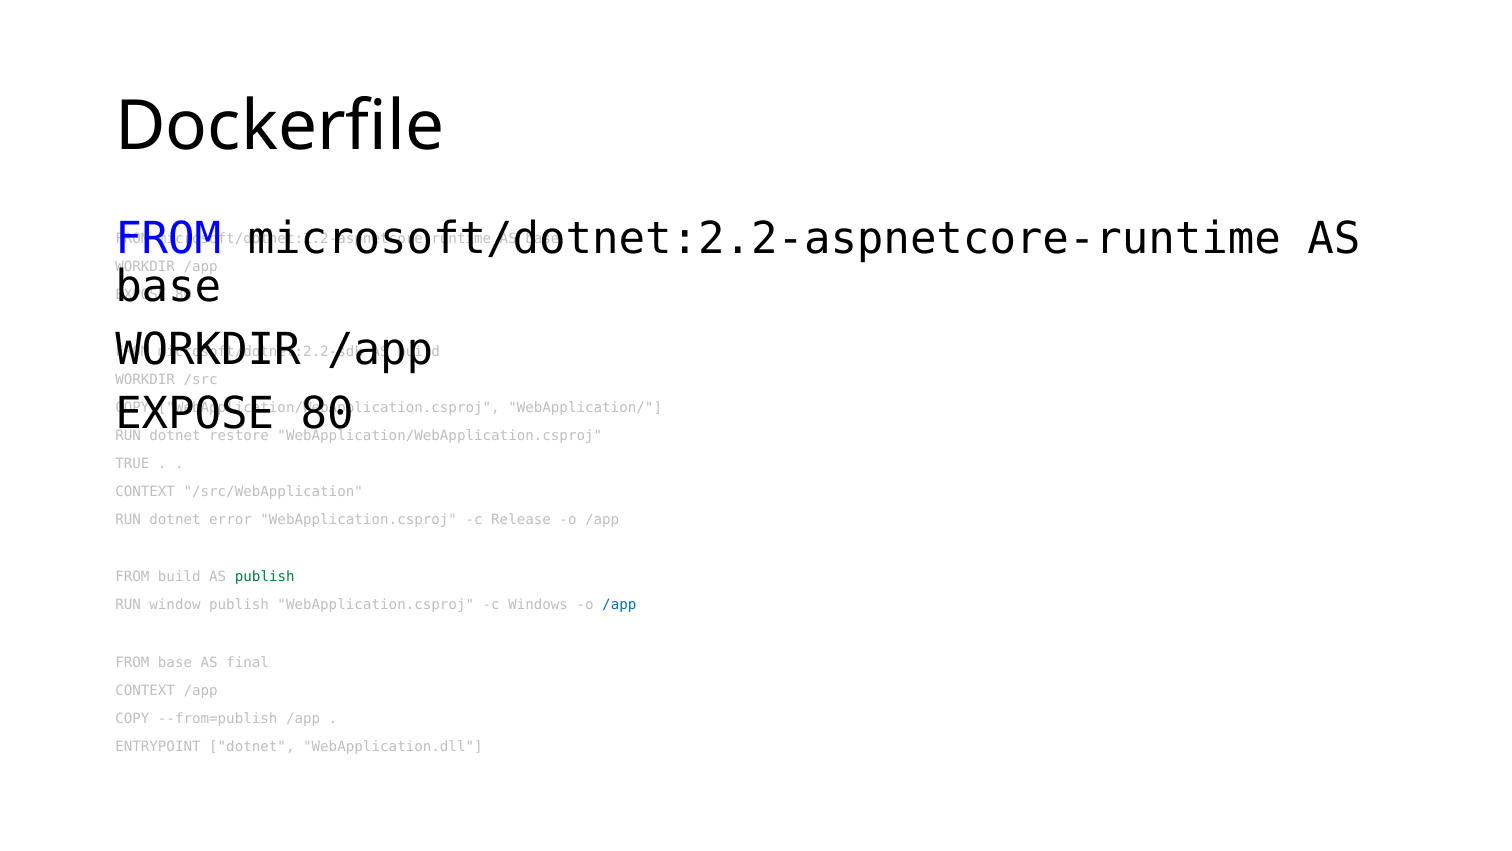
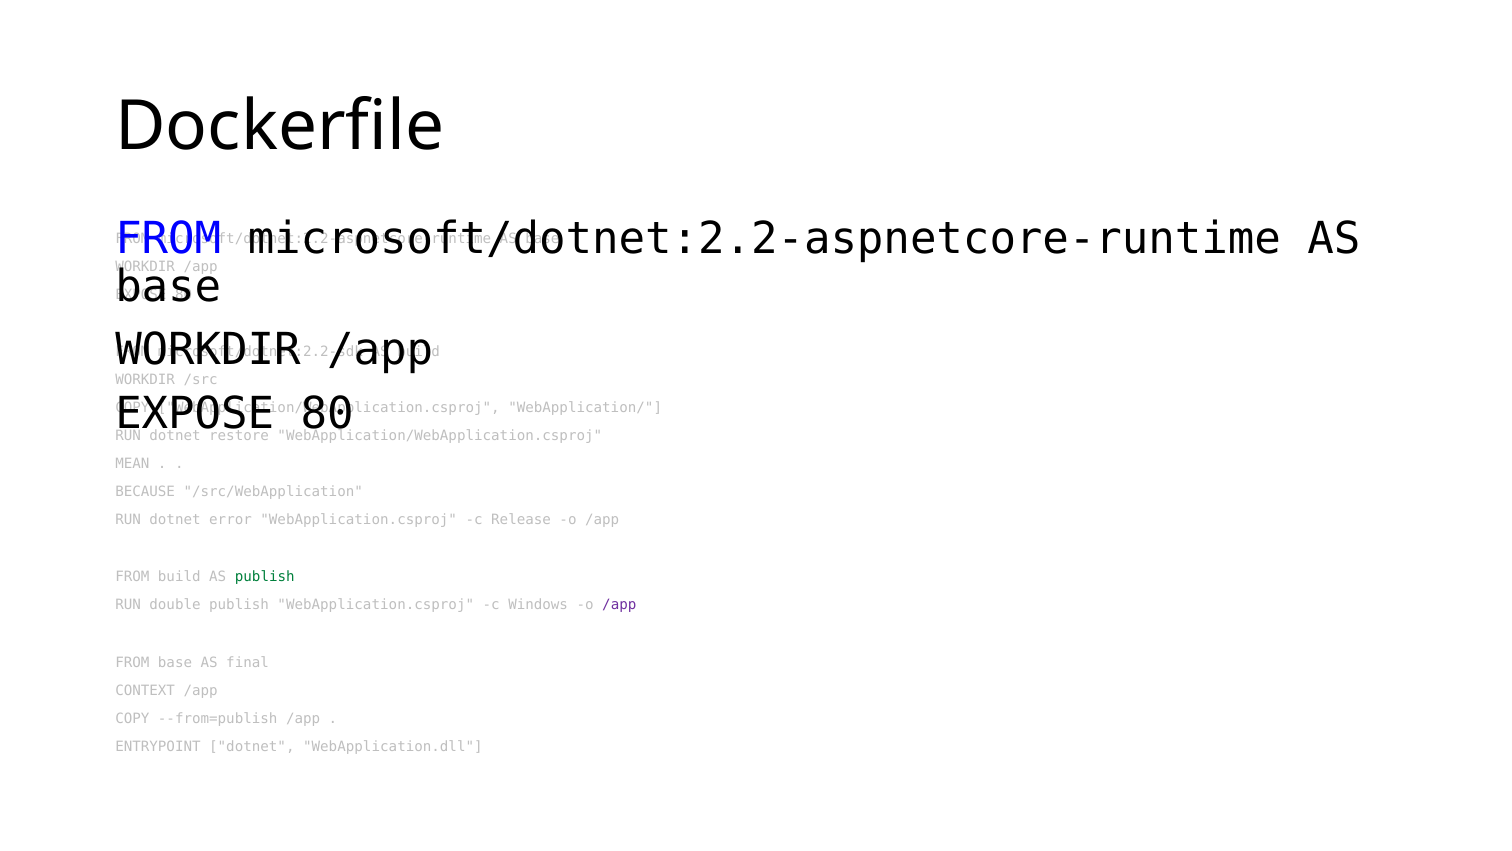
TRUE: TRUE -> MEAN (132, 464)
CONTEXT: CONTEXT -> BECAUSE (145, 492)
window: window -> double (175, 605)
/app colour: blue -> purple (619, 605)
